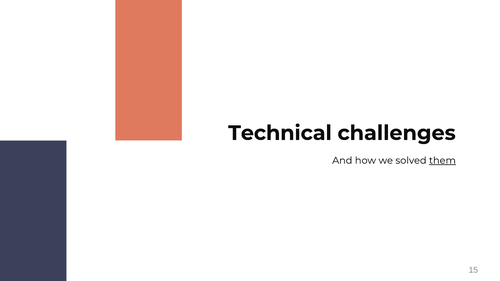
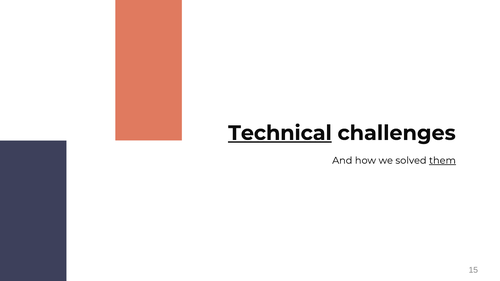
Technical underline: none -> present (280, 133)
